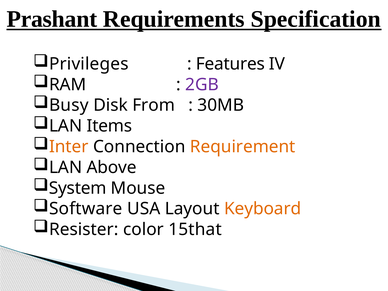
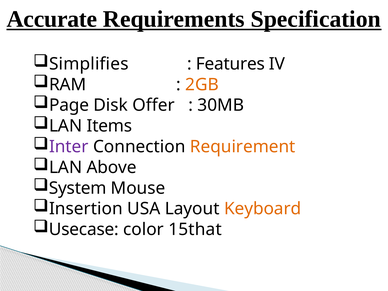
Prashant: Prashant -> Accurate (52, 19)
Privileges: Privileges -> Simplifies (89, 64)
2GB colour: purple -> orange (202, 85)
Busy: Busy -> Page (69, 105)
From: From -> Offer (154, 105)
Inter colour: orange -> purple (69, 147)
Software: Software -> Insertion (86, 209)
Resister: Resister -> Usecase (84, 229)
